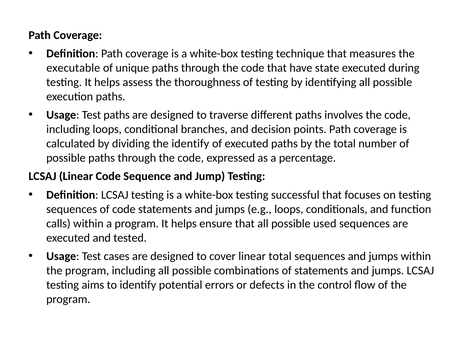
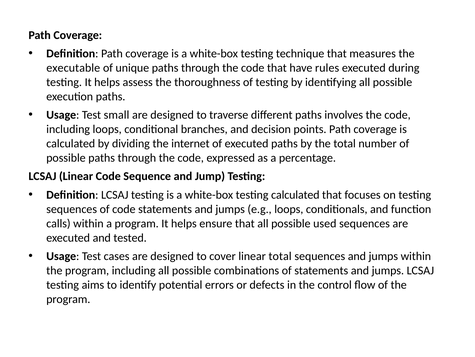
state: state -> rules (327, 68)
Test paths: paths -> small (117, 115)
the identify: identify -> internet (190, 143)
testing successful: successful -> calculated (295, 194)
